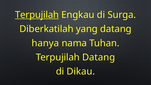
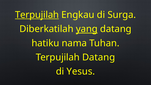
yang underline: none -> present (87, 29)
hanya: hanya -> hatiku (45, 43)
Dikau: Dikau -> Yesus (81, 71)
